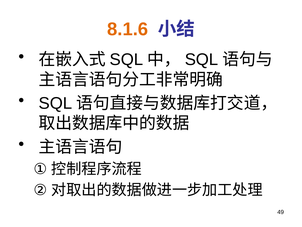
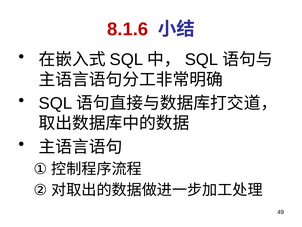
8.1.6 colour: orange -> red (128, 29)
